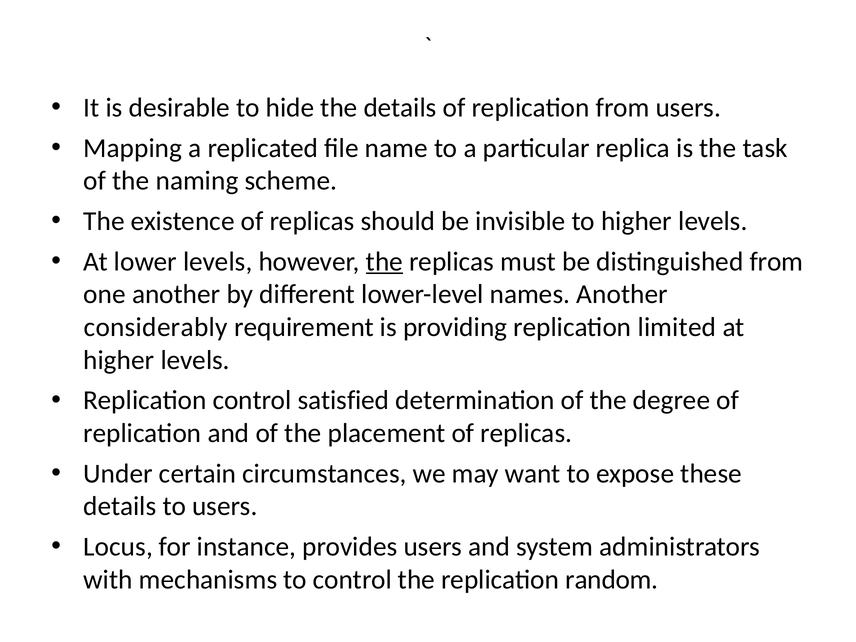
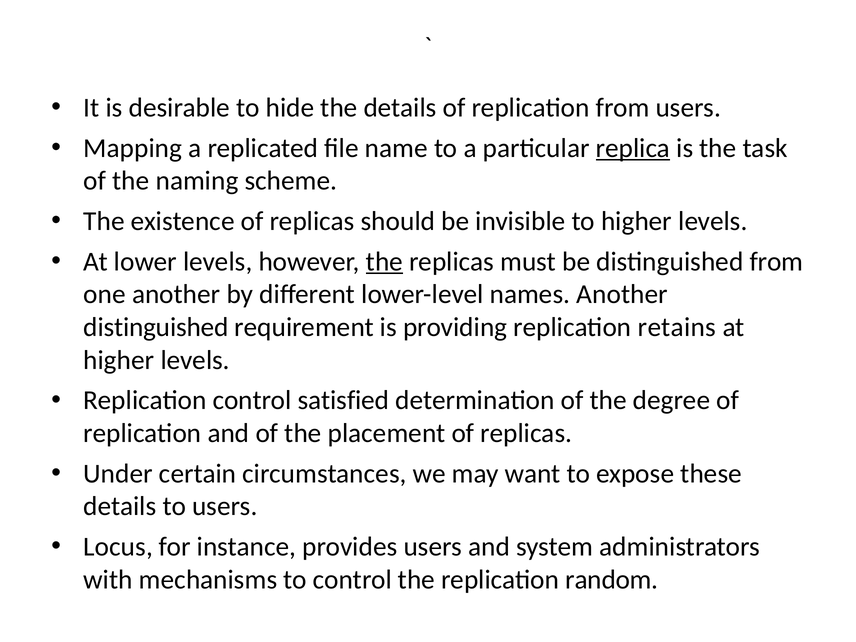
replica underline: none -> present (633, 148)
considerably: considerably -> distinguished (156, 327)
limited: limited -> retains (677, 327)
